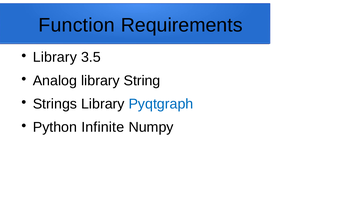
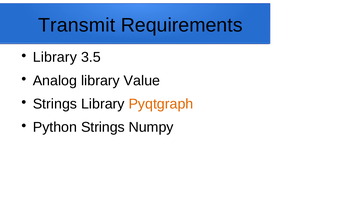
Function: Function -> Transmit (77, 25)
String: String -> Value (142, 81)
Pyqtgraph colour: blue -> orange (161, 104)
Python Infinite: Infinite -> Strings (103, 128)
